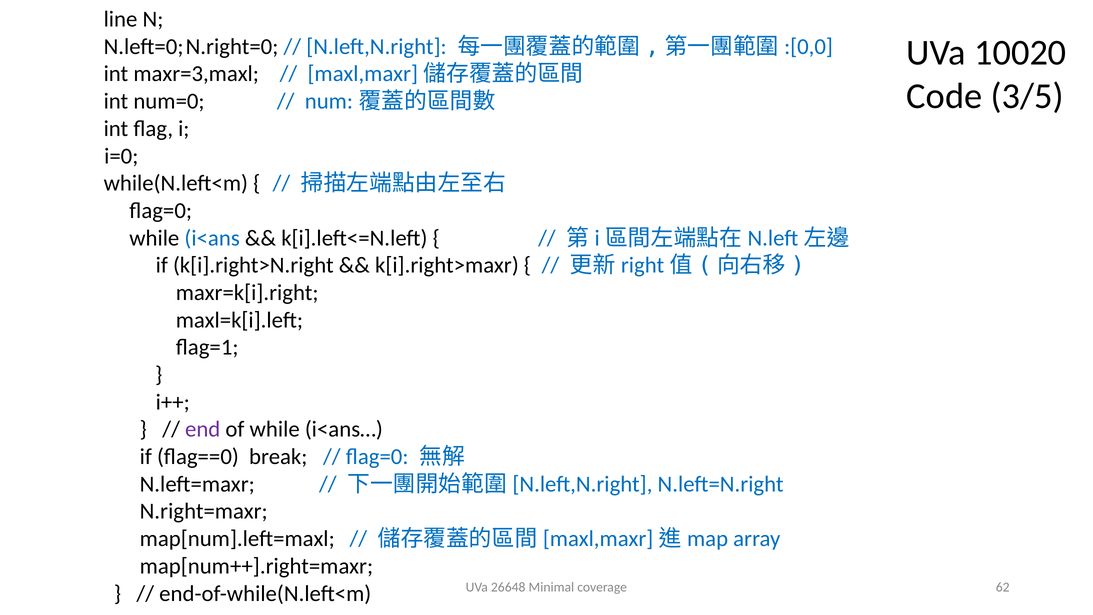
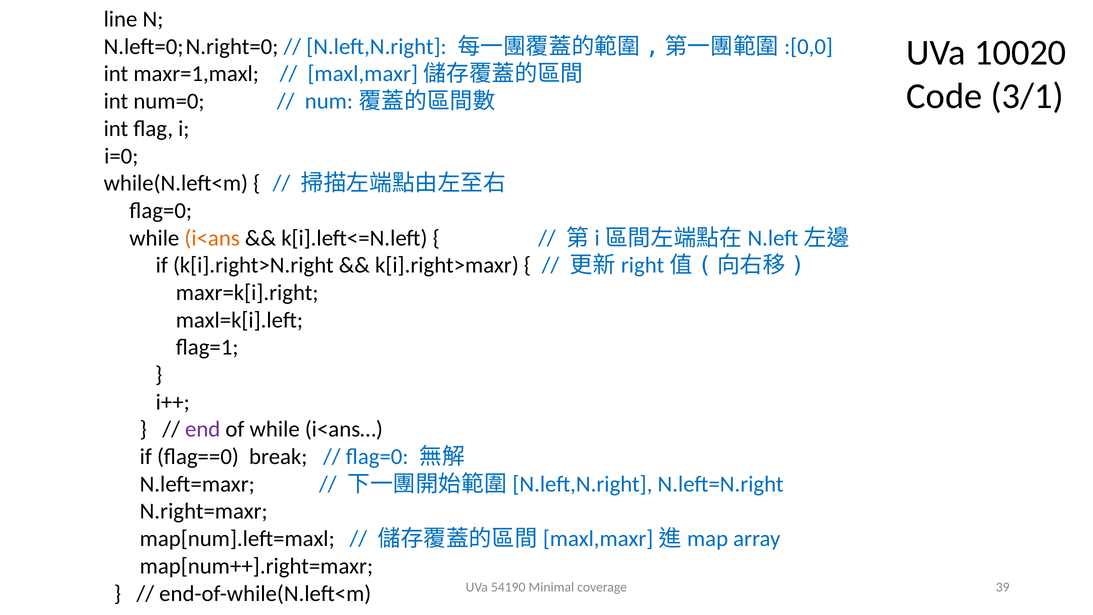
maxr=3,maxl: maxr=3,maxl -> maxr=1,maxl (196, 74)
3/5: 3/5 -> 3/1 (1027, 96)
i<ans colour: blue -> orange (212, 238)
26648: 26648 -> 54190 (508, 587)
62: 62 -> 39 (1003, 587)
